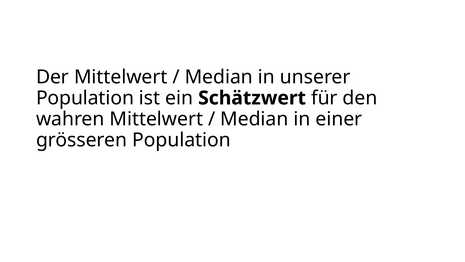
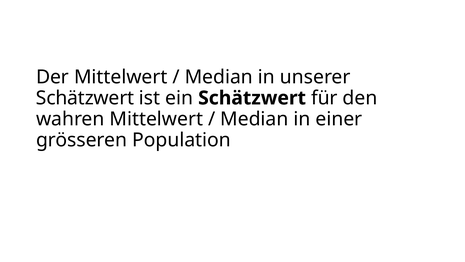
Population: Population -> Schätzwert (85, 98)
